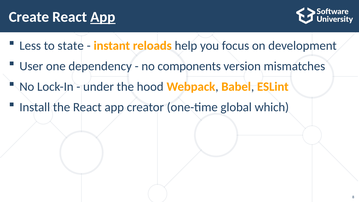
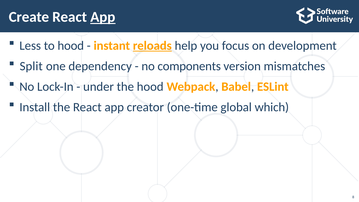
to state: state -> hood (71, 46)
reloads underline: none -> present (152, 46)
User: User -> Split (31, 66)
